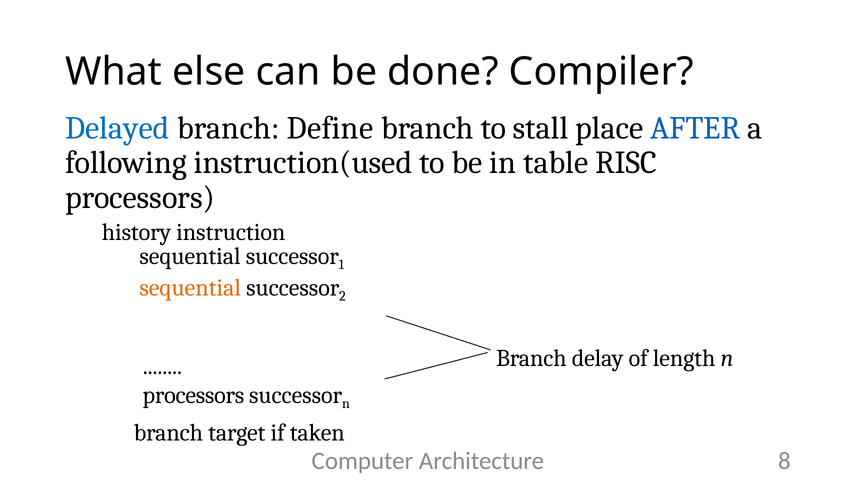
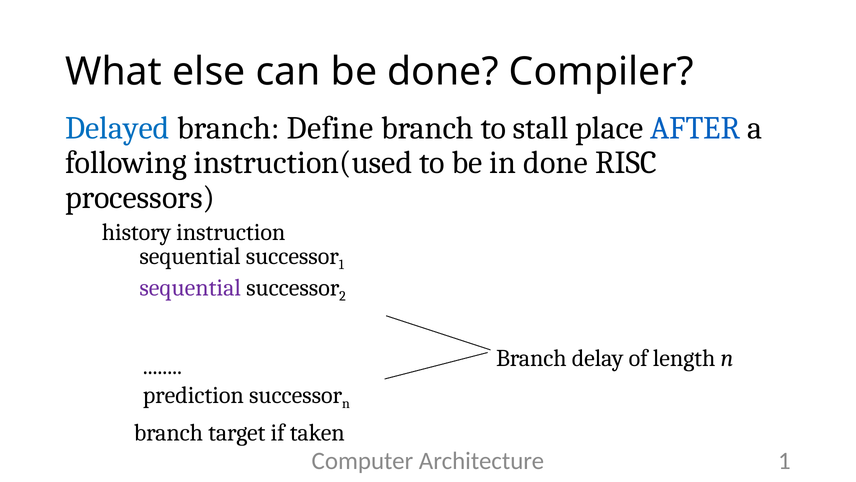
in table: table -> done (556, 163)
sequential colour: orange -> purple (190, 288)
processors: processors -> prediction (193, 395)
Architecture 8: 8 -> 1 (784, 461)
